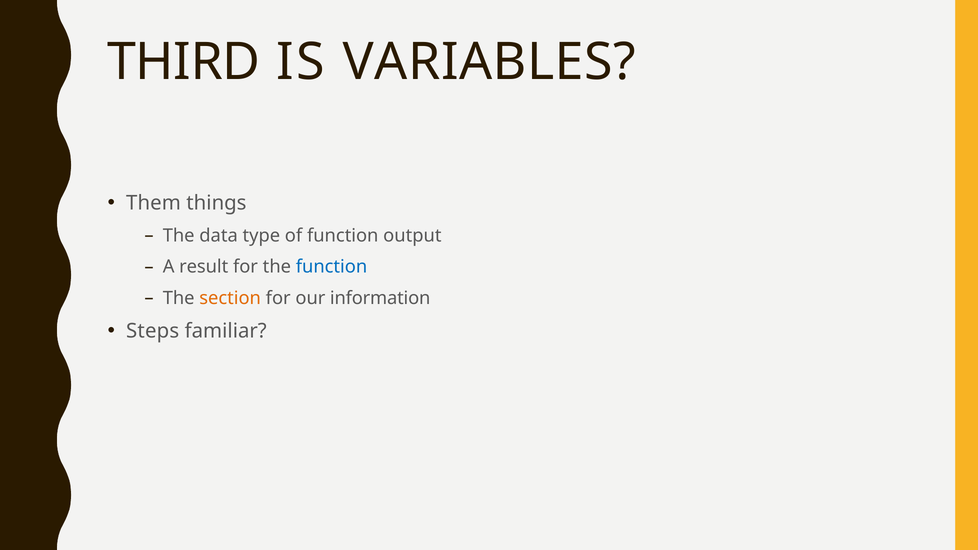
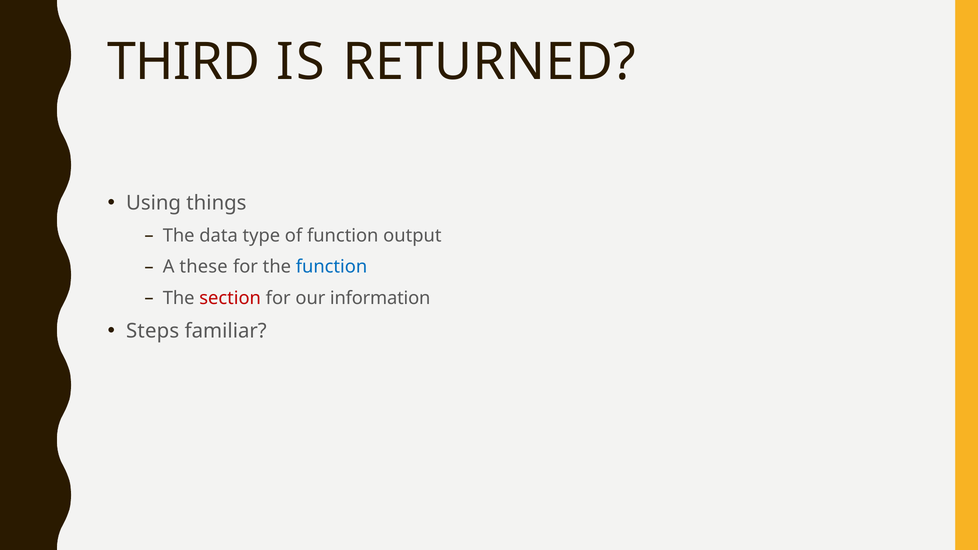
VARIABLES: VARIABLES -> RETURNED (489, 62)
Them: Them -> Using (154, 203)
result: result -> these (204, 267)
section colour: orange -> red (230, 298)
